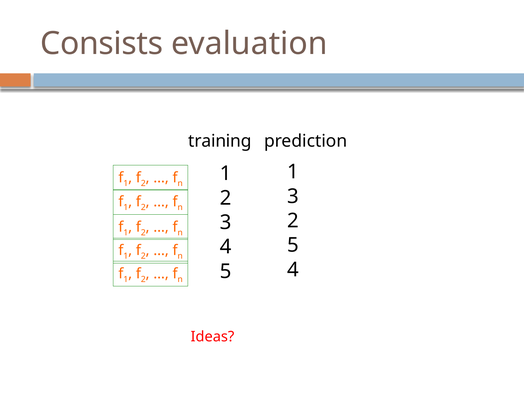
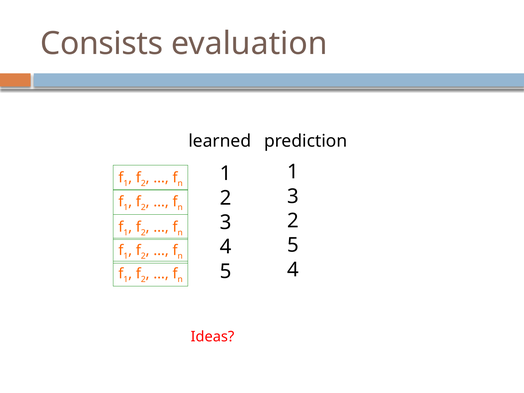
training: training -> learned (220, 141)
